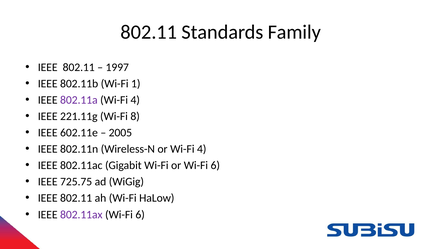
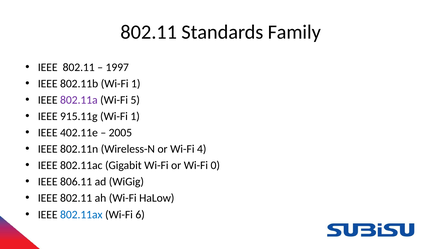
4: 4 -> 5 (135, 100)
221.11g: 221.11g -> 915.11g (79, 116)
8: 8 -> 1 (135, 116)
602.11e: 602.11e -> 402.11e (79, 133)
or Wi-Fi 6: 6 -> 0 (215, 165)
725.75: 725.75 -> 806.11 (76, 182)
802.11ax colour: purple -> blue (81, 214)
